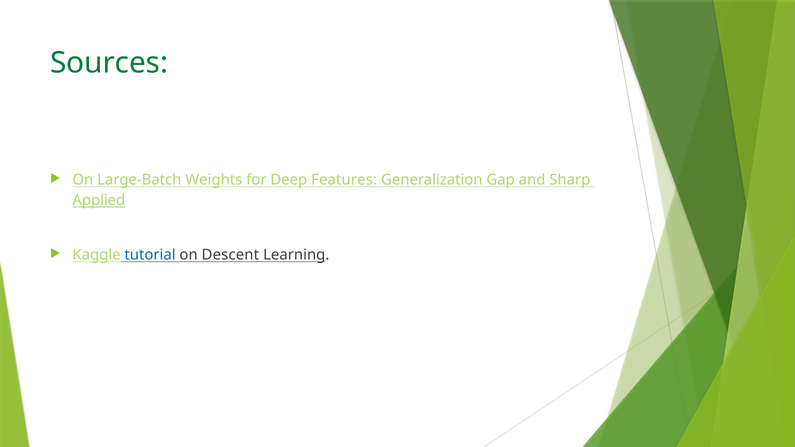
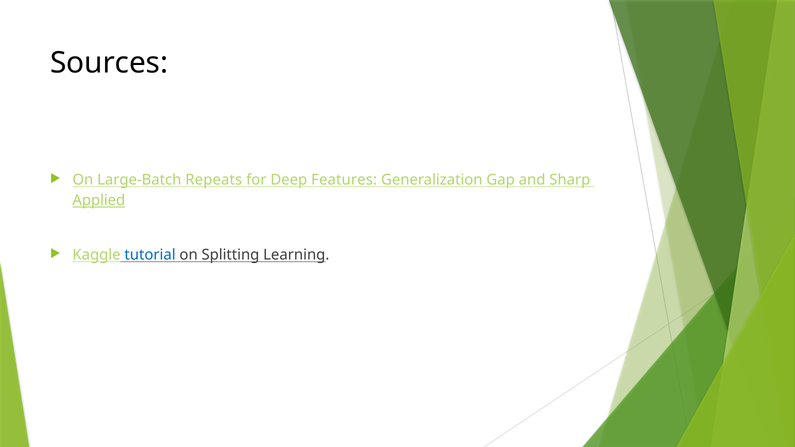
Sources colour: green -> black (109, 63)
Weights: Weights -> Repeats (214, 180)
Descent: Descent -> Splitting (230, 255)
